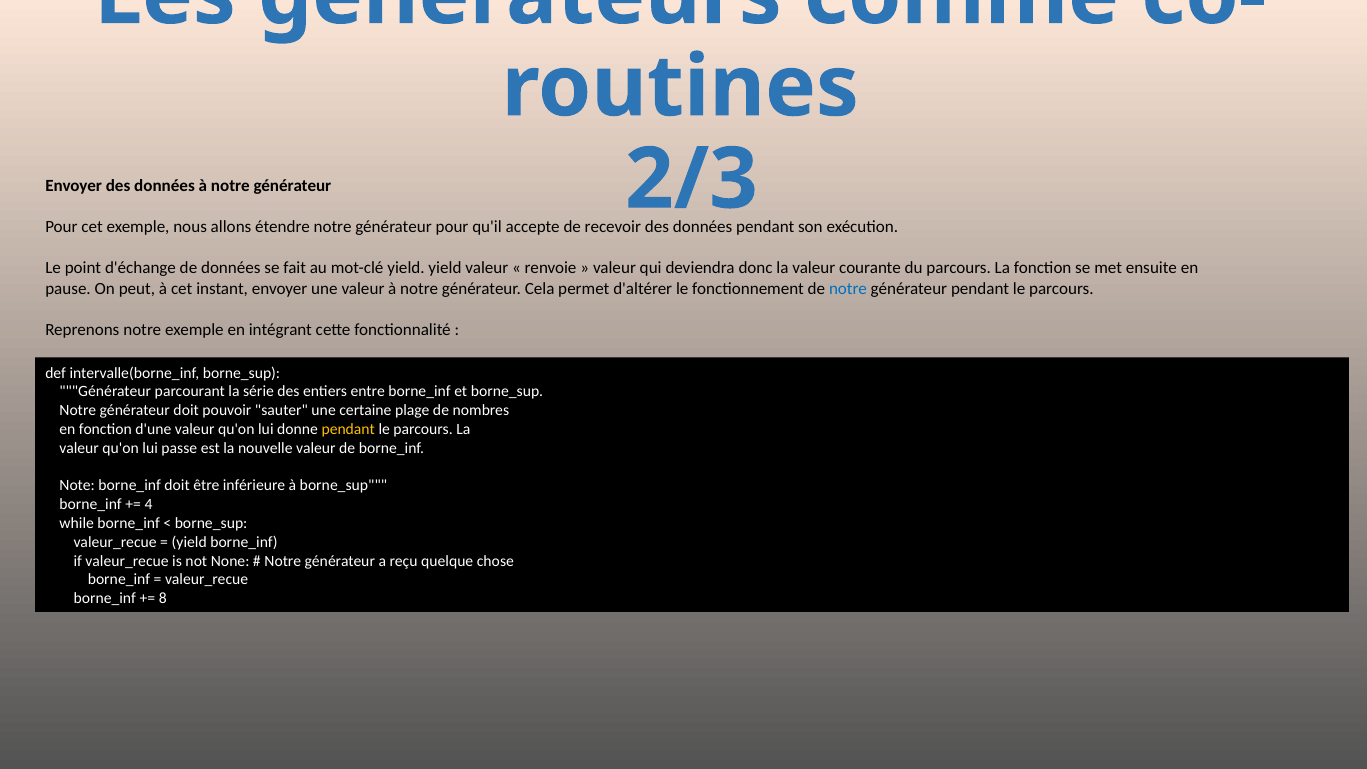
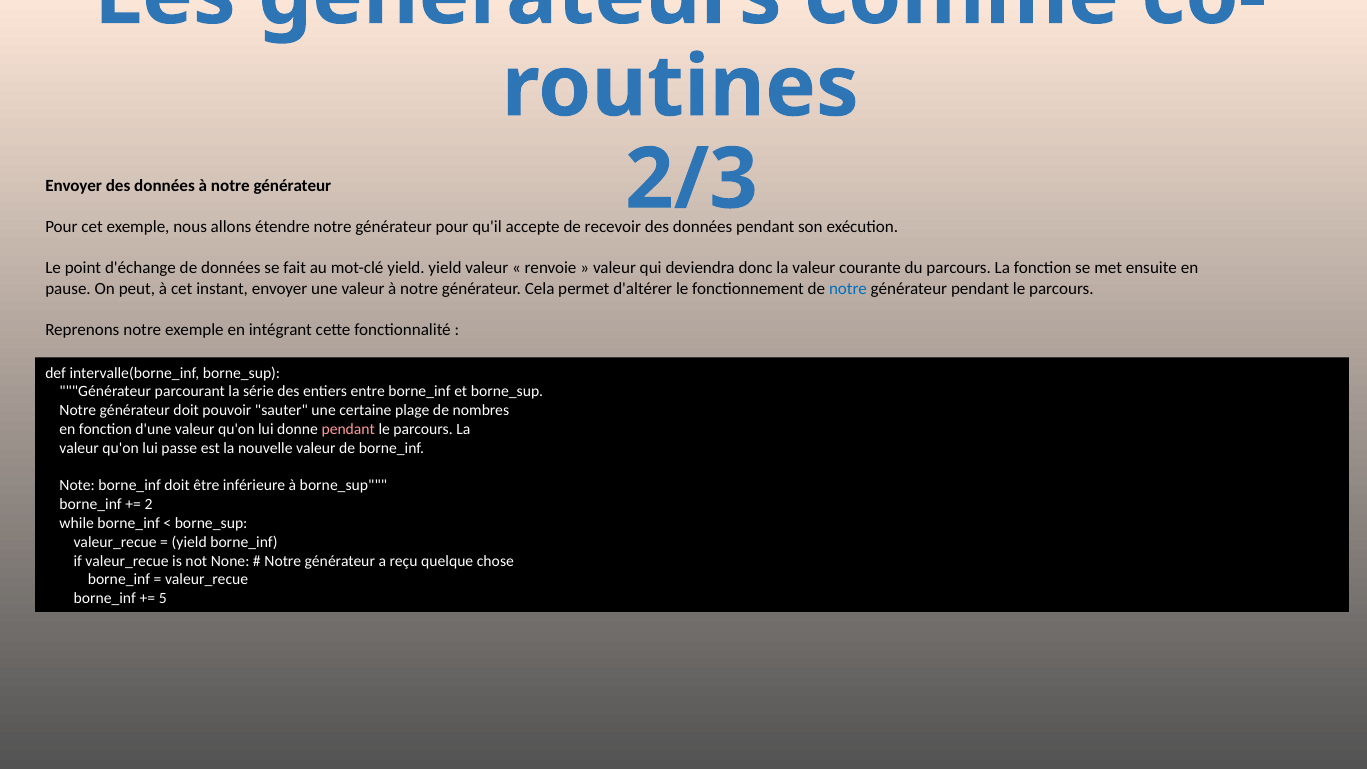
pendant colour: yellow -> pink (348, 429)
4: 4 -> 2 (149, 505)
8: 8 -> 5 (163, 599)
